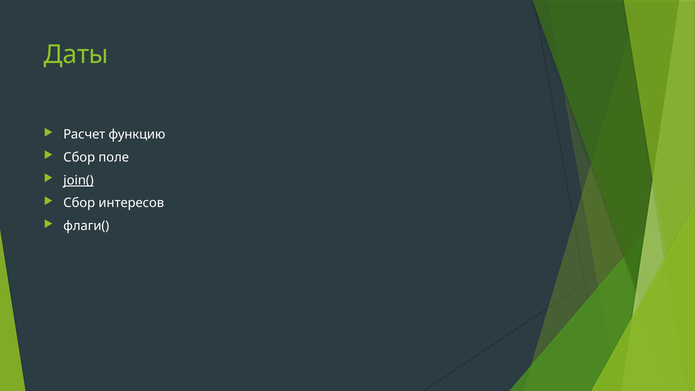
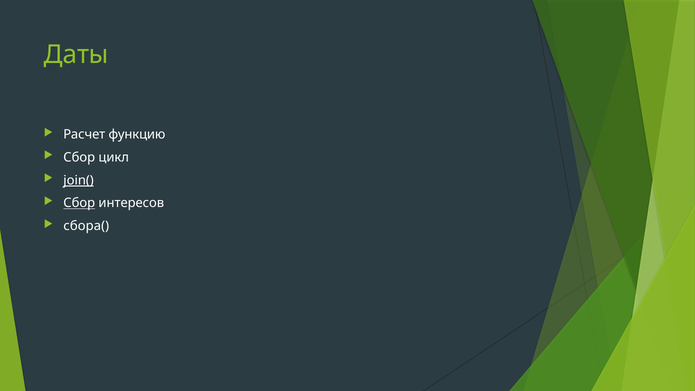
поле: поле -> цикл (114, 157)
Сбор underline: none -> present (79, 203)
флаги(: флаги( -> сбора( (86, 226)
